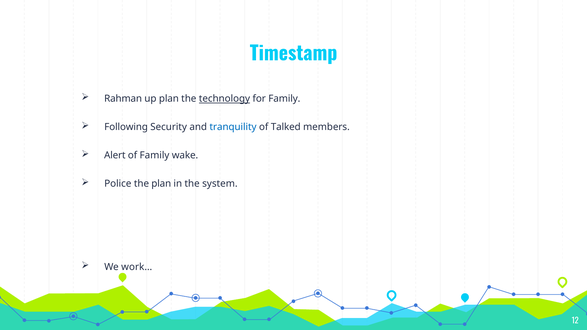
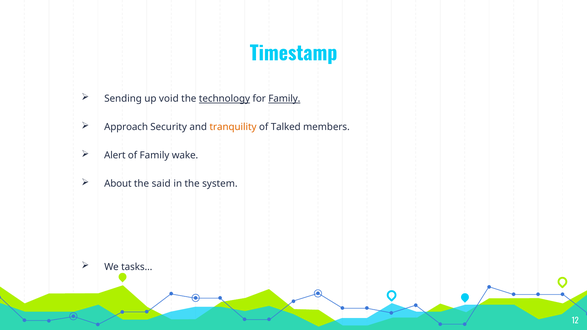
Rahman: Rahman -> Sending (123, 99)
up plan: plan -> void (169, 99)
Family underline: none -> present (284, 99)
Following: Following -> Approach (126, 127)
tranquility colour: blue -> orange (233, 127)
Police: Police -> About (118, 184)
the plan: plan -> said (161, 184)
work…: work… -> tasks… (137, 267)
